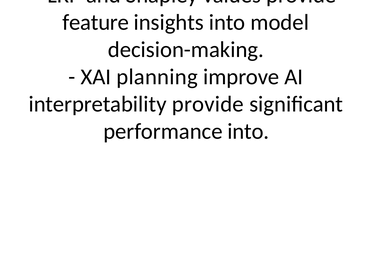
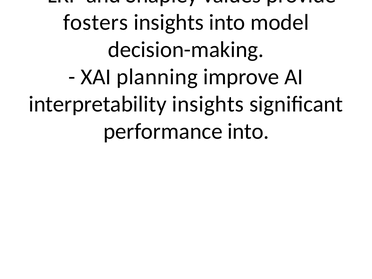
feature: feature -> fosters (95, 22)
interpretability provide: provide -> insights (208, 104)
